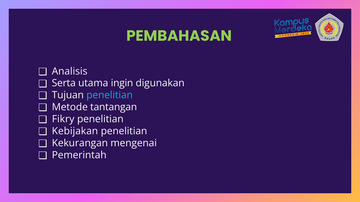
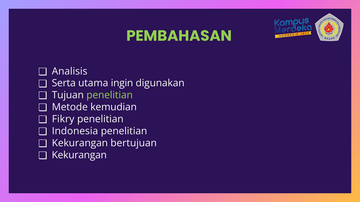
penelitian colour: light blue -> light green (110, 95)
tantangan: tantangan -> kemudian (114, 107)
Kebijakan: Kebijakan -> Indonesia (75, 131)
mengenai: mengenai -> bertujuan (134, 143)
Pemerintah: Pemerintah -> Kekurangan (79, 155)
